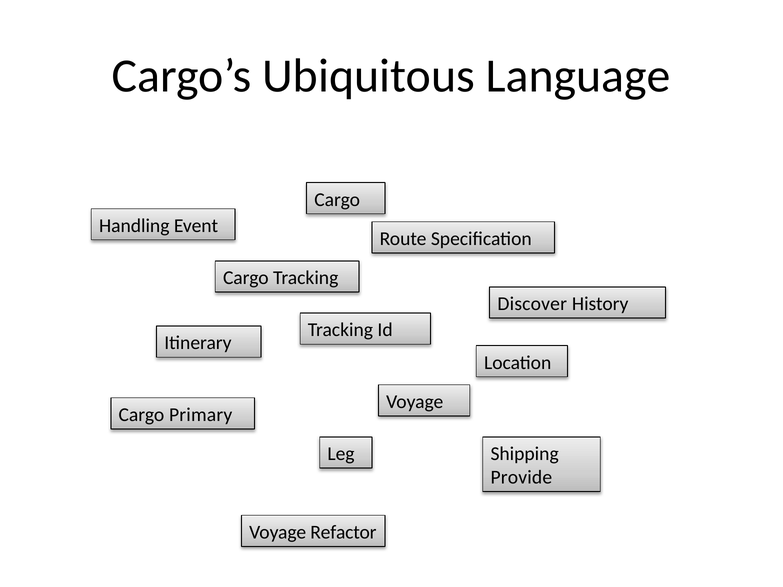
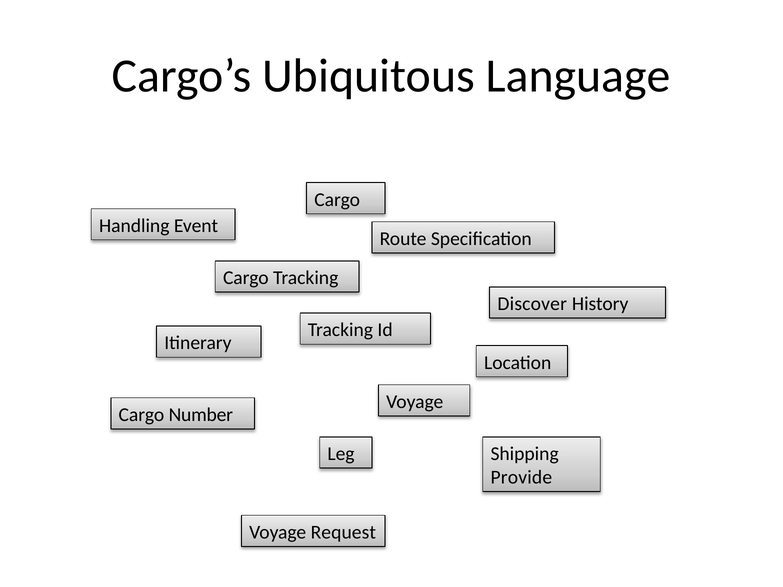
Primary: Primary -> Number (201, 415)
Refactor: Refactor -> Request (343, 532)
